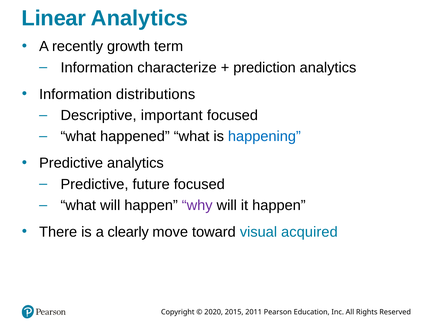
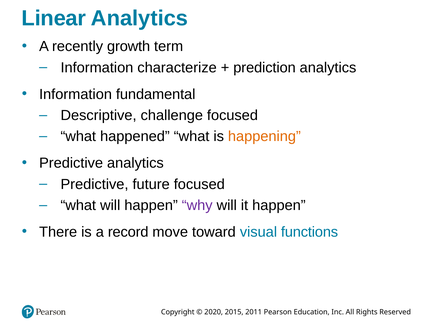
distributions: distributions -> fundamental (156, 94)
important: important -> challenge (172, 115)
happening colour: blue -> orange (264, 136)
clearly: clearly -> record (128, 232)
acquired: acquired -> functions (310, 232)
